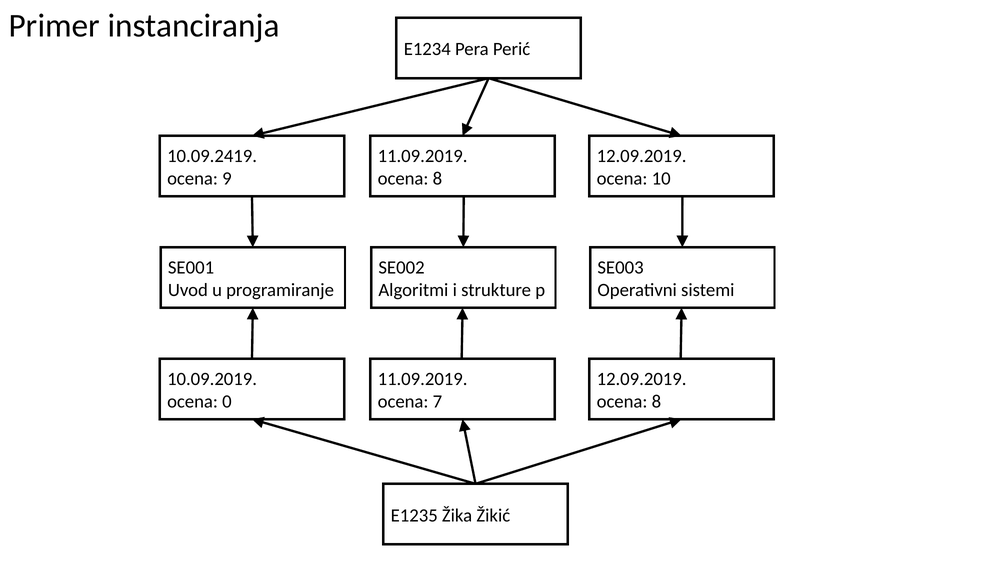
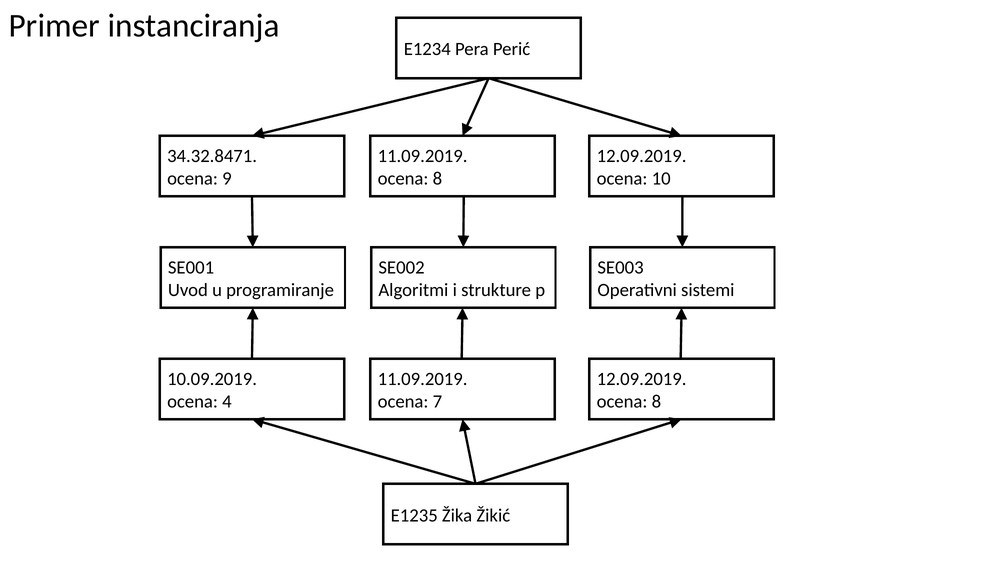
10.09.2419: 10.09.2419 -> 34.32.8471 (212, 156)
0: 0 -> 4 (227, 401)
